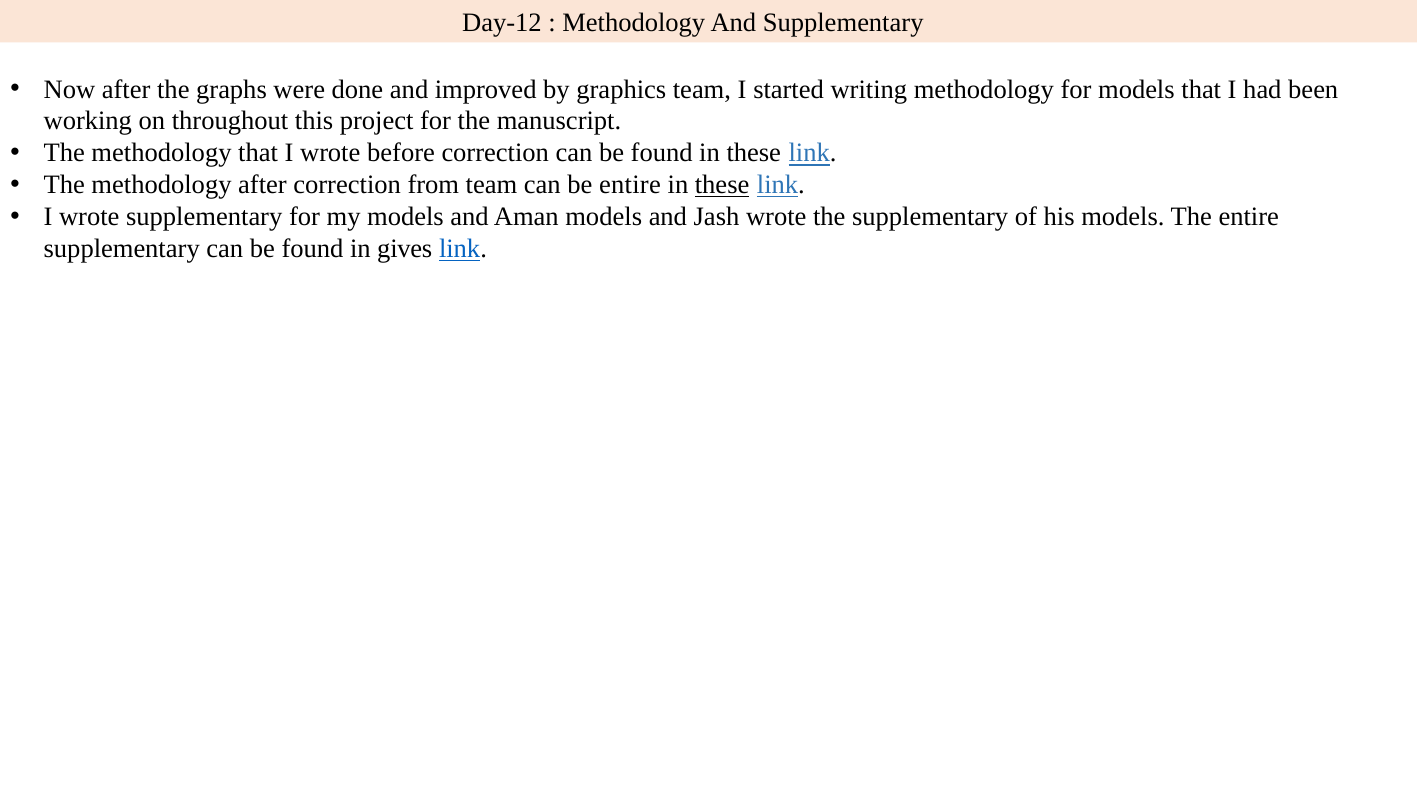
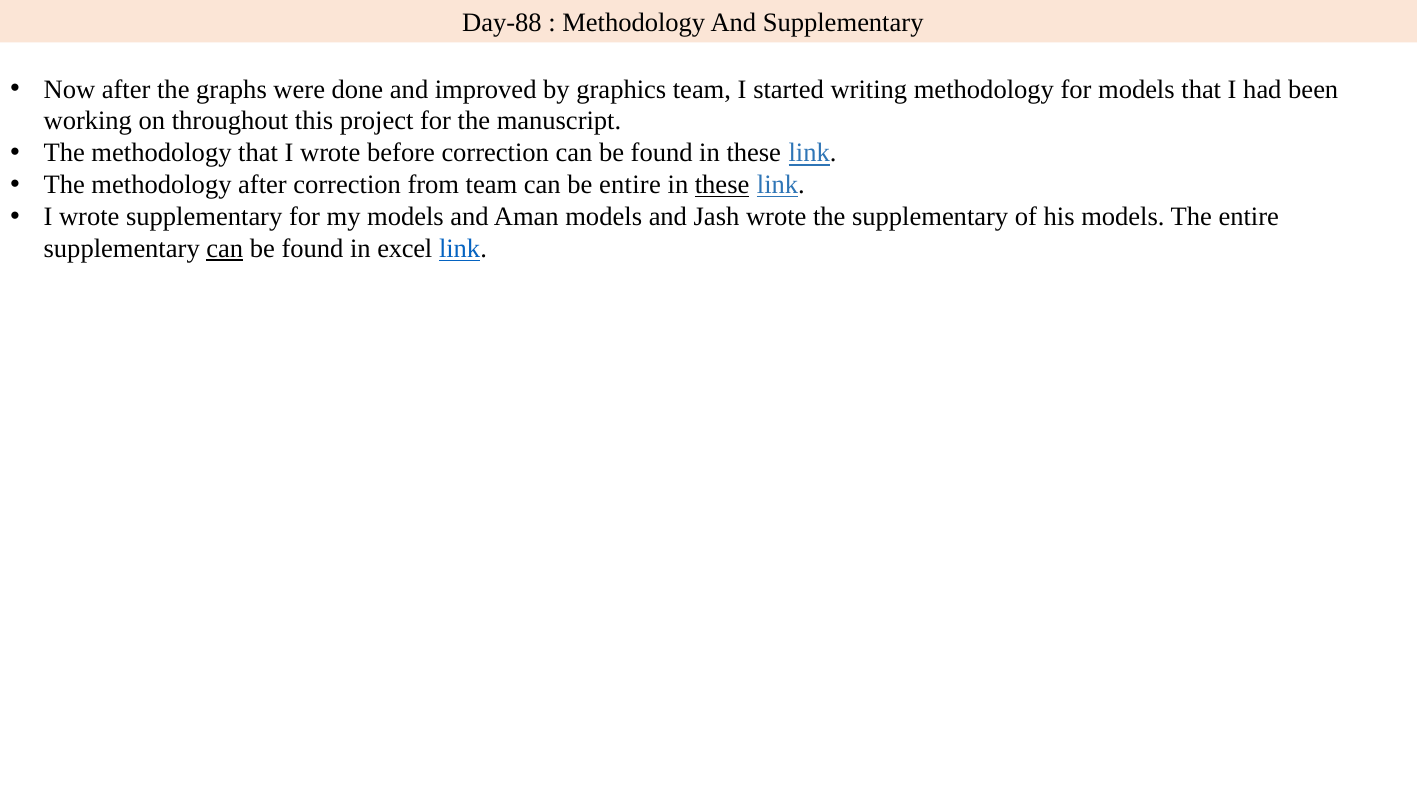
Day-12: Day-12 -> Day-88 (502, 23)
can underline: none -> present (225, 249)
gives: gives -> excel (405, 249)
